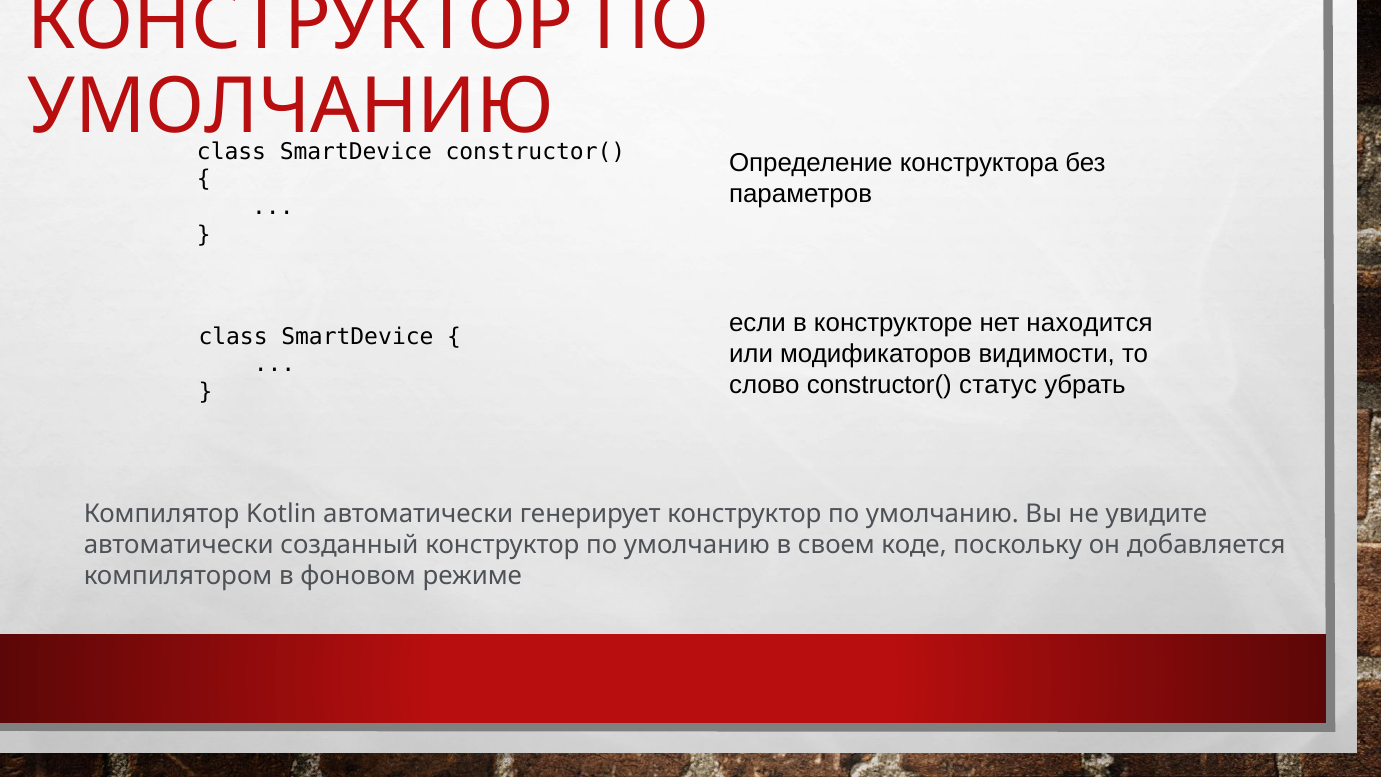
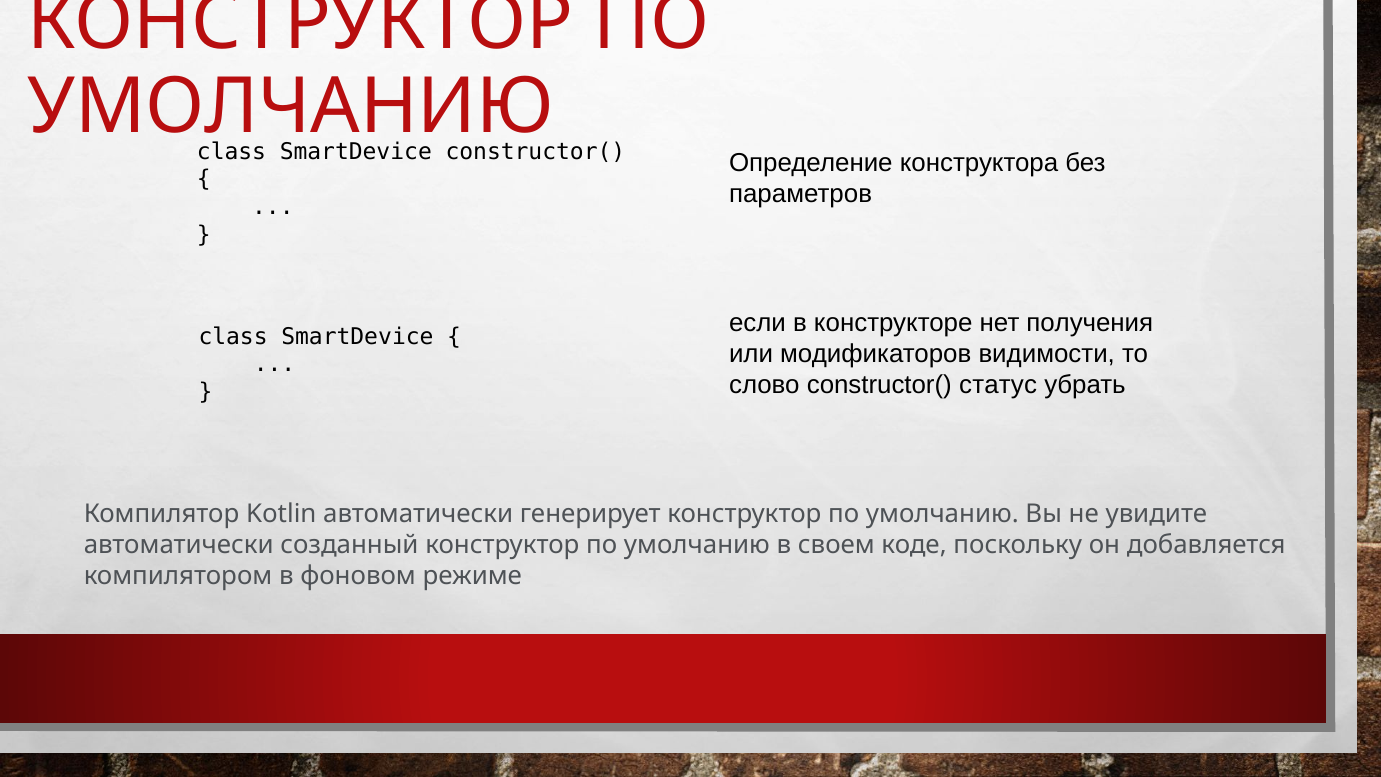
находится: находится -> получения (1090, 322)
